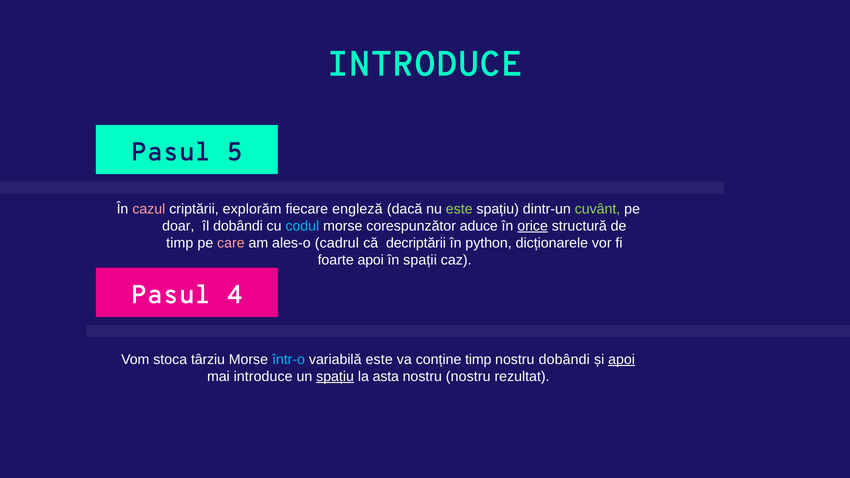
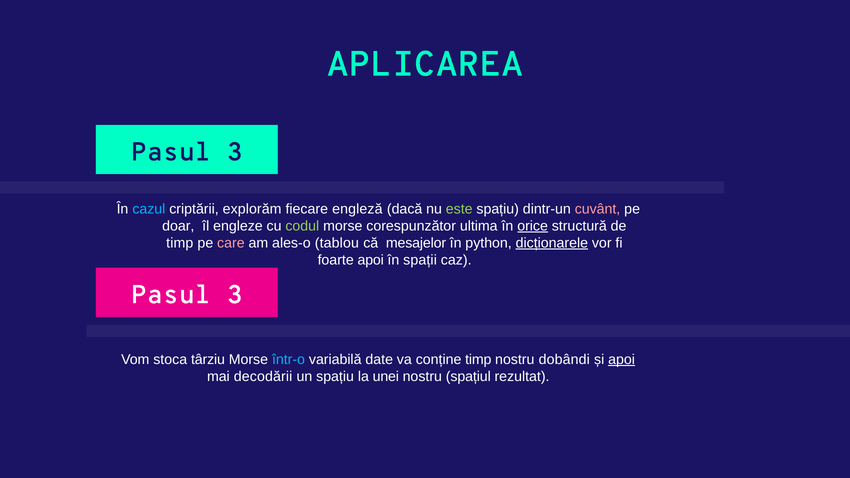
INTRODUCE: INTRODUCE -> APLICAREA (425, 64)
5: 5 -> 3 (235, 152)
cazul colour: pink -> light blue (149, 209)
cuvânt colour: light green -> pink (598, 209)
îl dobândi: dobândi -> engleze (238, 226)
codul colour: light blue -> light green (302, 226)
aduce: aduce -> ultima (479, 226)
cadrul: cadrul -> tablou (337, 243)
decriptării: decriptării -> mesajelor (416, 243)
dicționarele underline: none -> present (552, 243)
4: 4 -> 3 (235, 295)
variabilă este: este -> date (379, 360)
mai introduce: introduce -> decodării (263, 377)
spațiu underline: present -> none (335, 377)
asta: asta -> unei (386, 377)
nostru nostru: nostru -> spațiul (468, 377)
